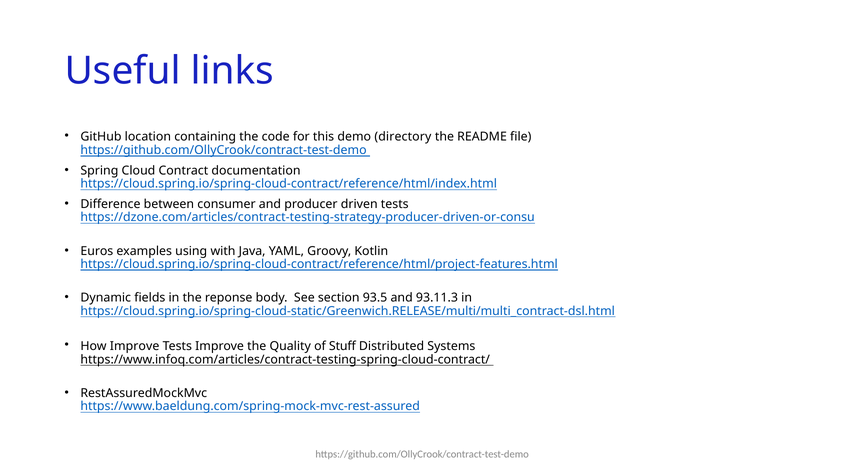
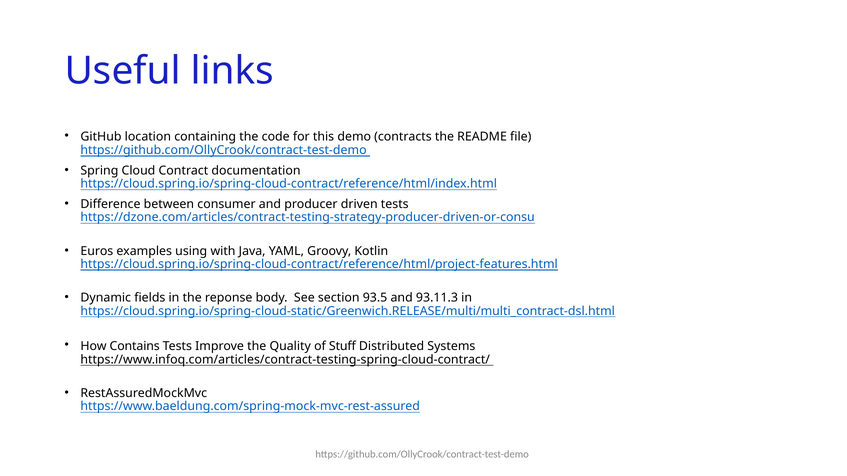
directory: directory -> contracts (403, 137)
How Improve: Improve -> Contains (135, 346)
